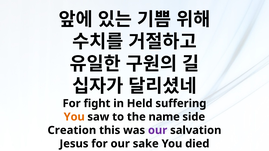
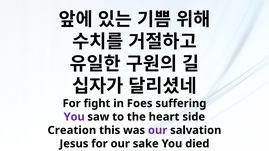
Held: Held -> Foes (140, 104)
You colour: orange -> purple (74, 117)
name: name -> heart (164, 117)
